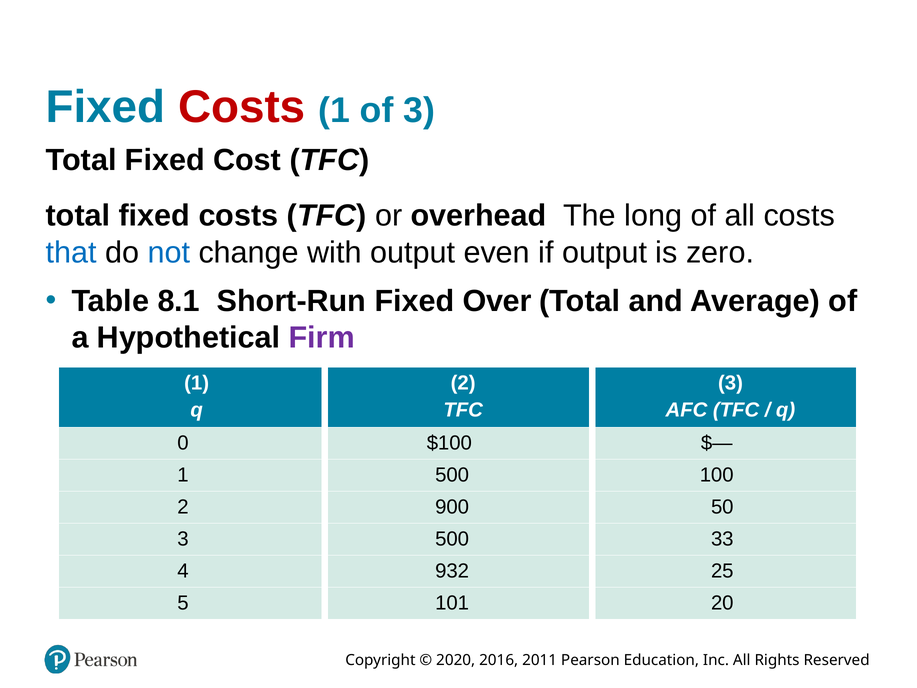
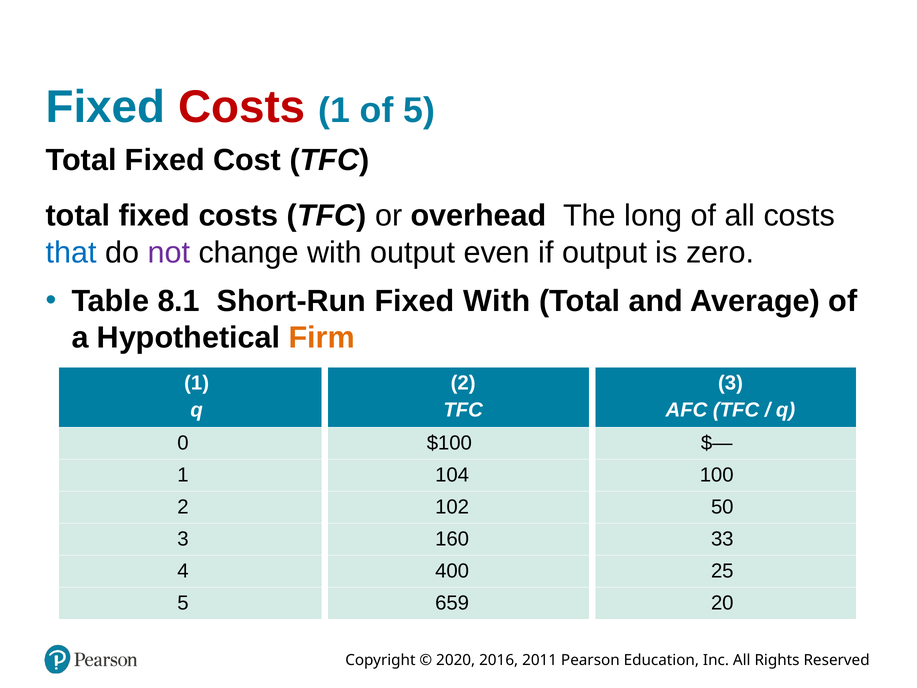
of 3: 3 -> 5 (419, 111)
not colour: blue -> purple (169, 252)
Fixed Over: Over -> With (497, 301)
Firm colour: purple -> orange (322, 338)
1 500: 500 -> 104 (452, 475)
900: 900 -> 102 (452, 507)
3 500: 500 -> 160 (452, 539)
932: 932 -> 400 (452, 571)
101: 101 -> 659 (452, 603)
